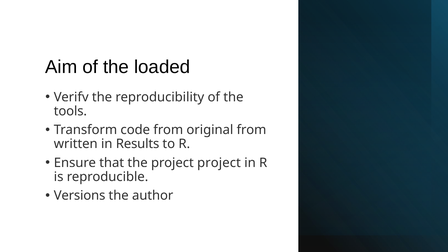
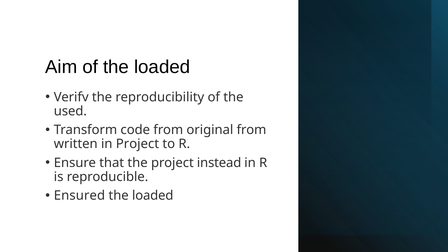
tools: tools -> used (70, 111)
in Results: Results -> Project (137, 144)
project project: project -> instead (219, 163)
Versions: Versions -> Ensured (79, 196)
author: author -> loaded (153, 196)
